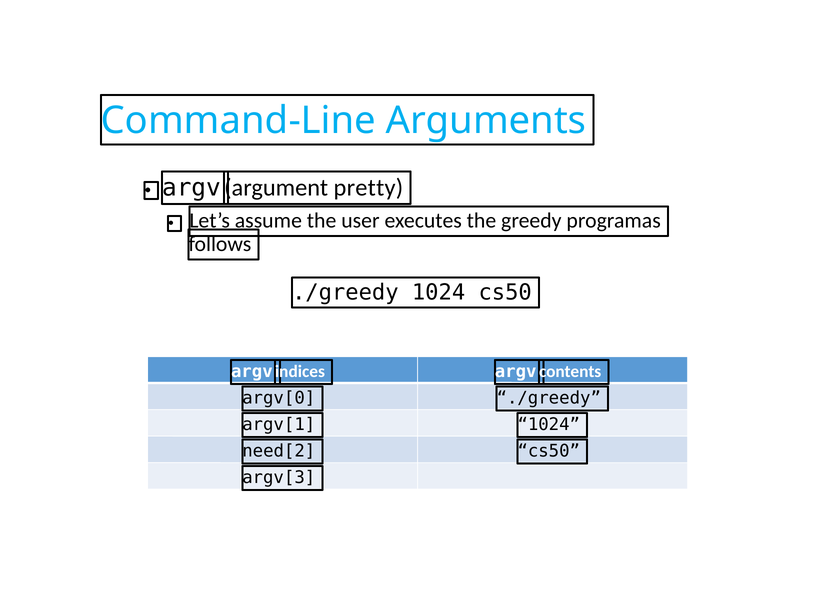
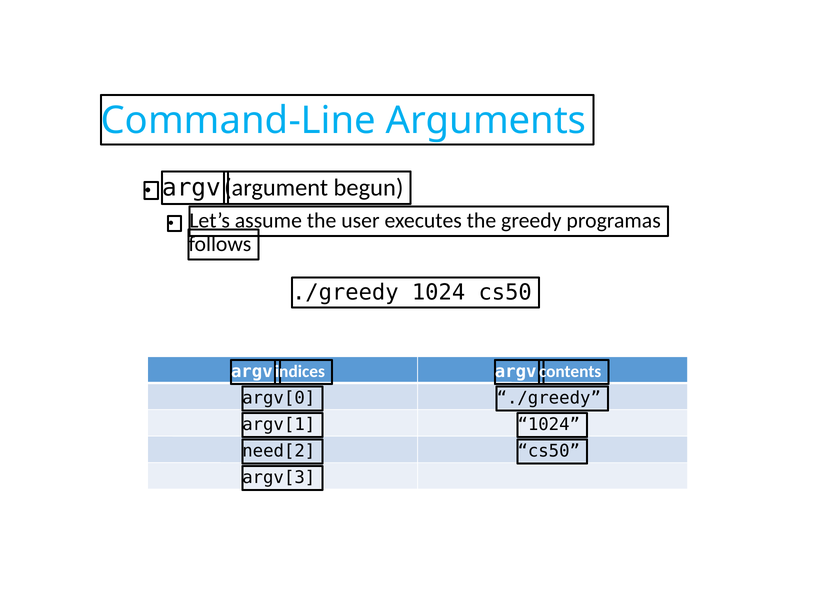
pretty: pretty -> begun (368, 188)
